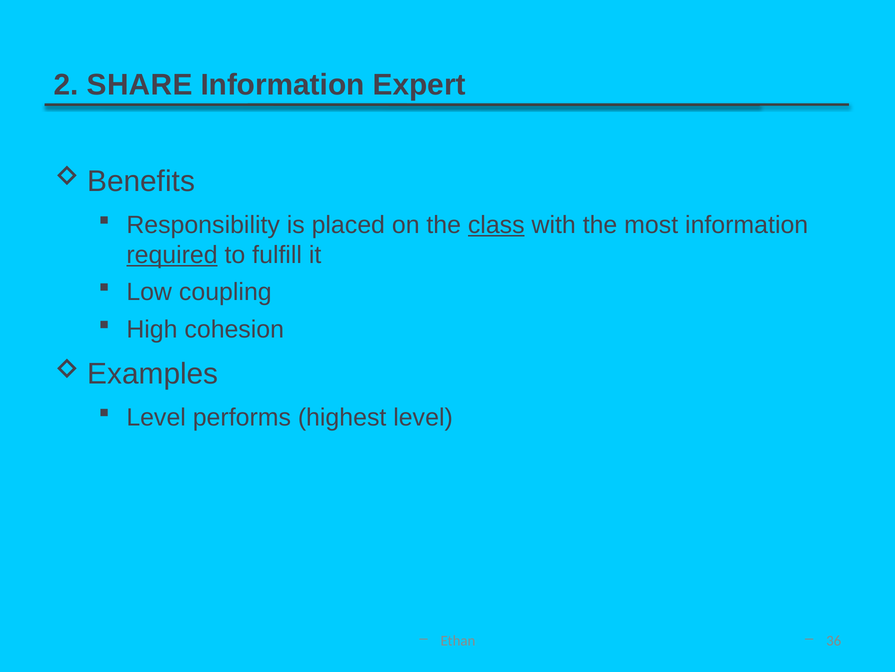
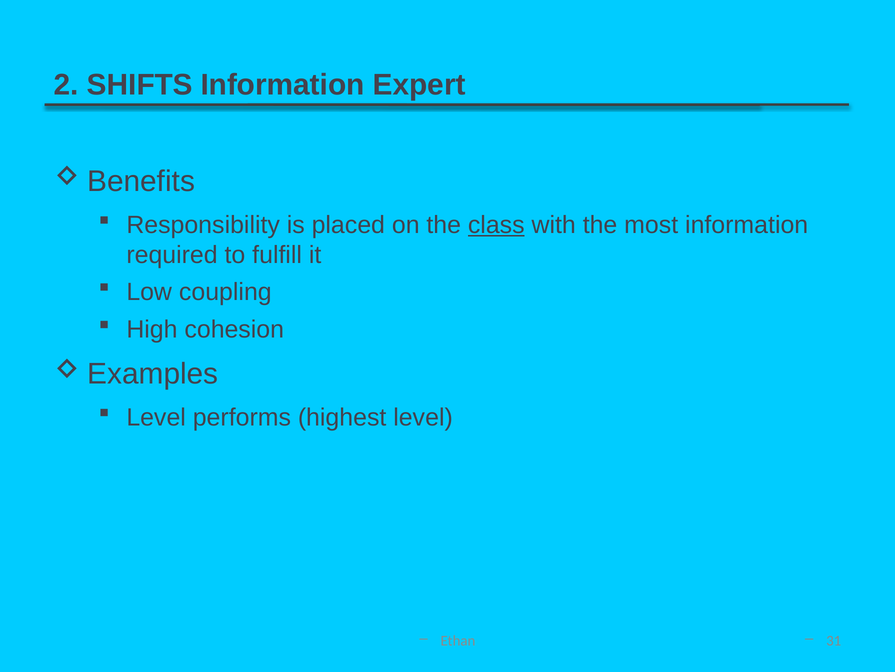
SHARE: SHARE -> SHIFTS (140, 85)
required underline: present -> none (172, 255)
36: 36 -> 31 (834, 640)
